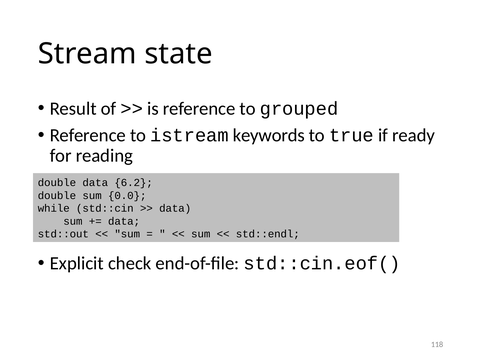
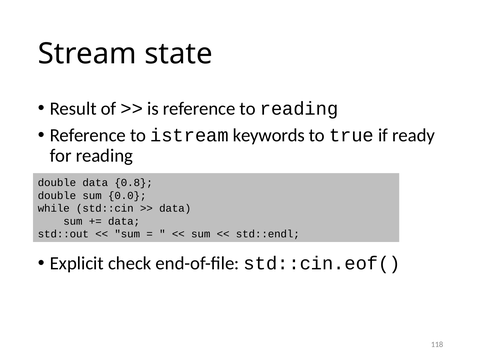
to grouped: grouped -> reading (299, 108)
6.2: 6.2 -> 0.8 (134, 183)
